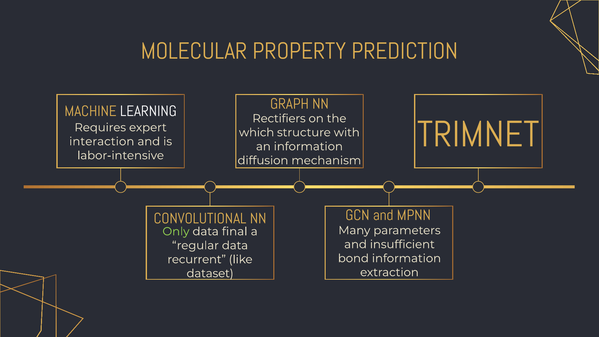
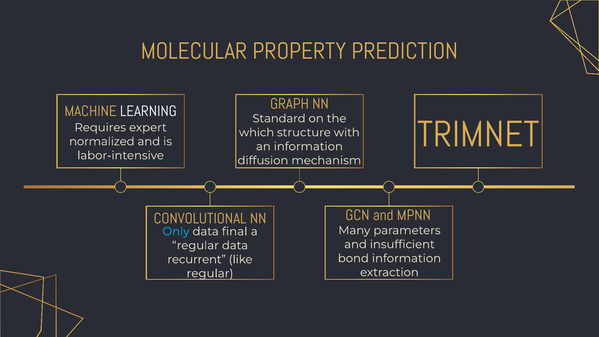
Rectifiers: Rectifiers -> Standard (279, 118)
interaction: interaction -> normalized (102, 141)
Only colour: light green -> light blue (176, 231)
dataset: dataset -> regular (210, 273)
